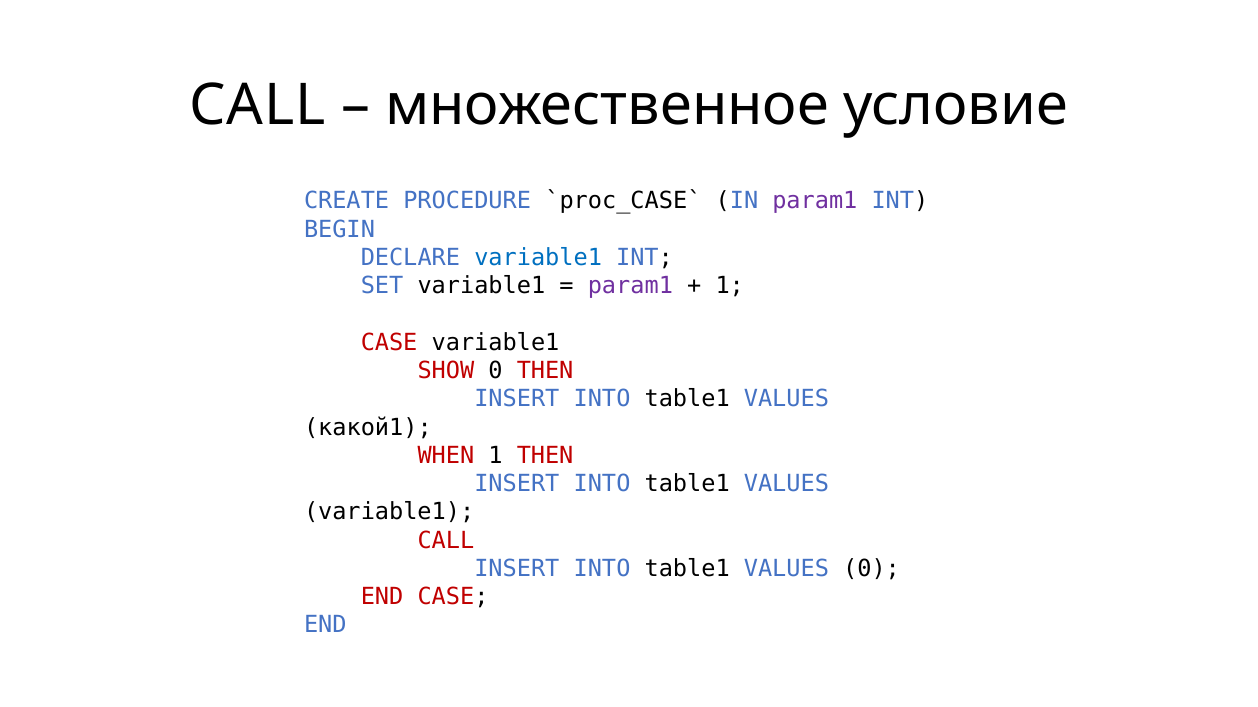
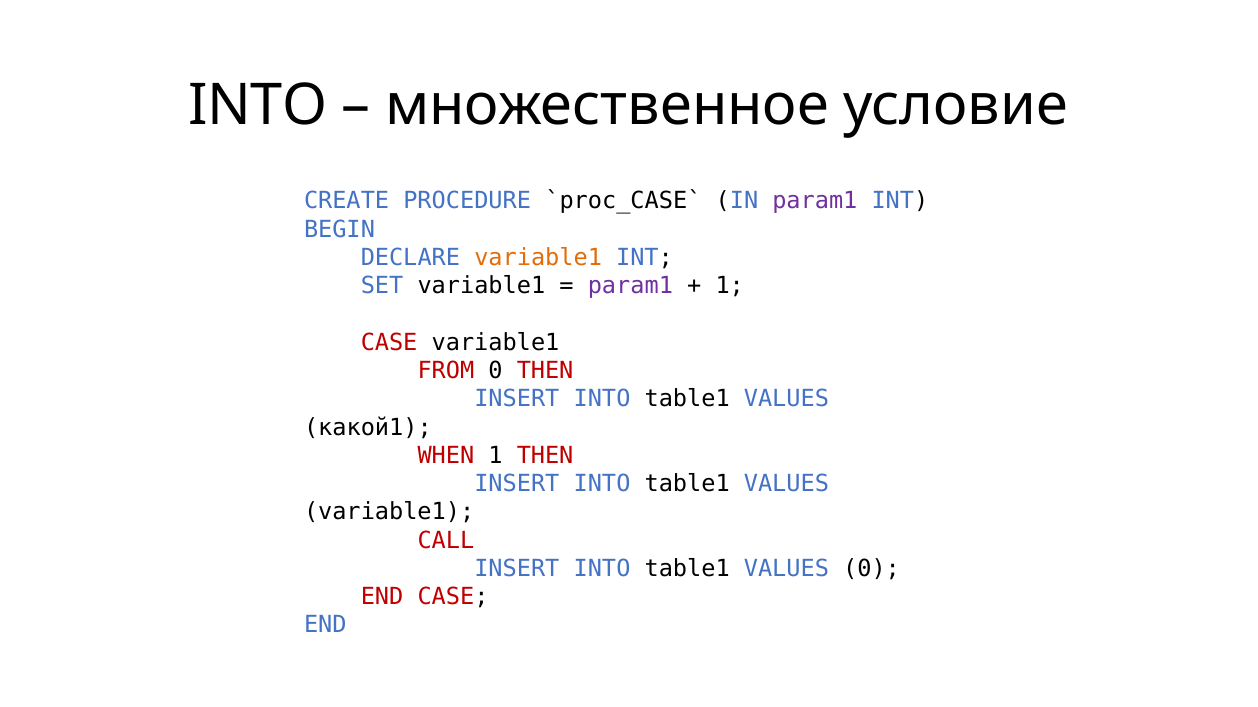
CALL: CALL -> INTO (258, 106)
variable1 colour: blue -> orange (538, 258)
SHOW: SHOW -> FROM (446, 371)
